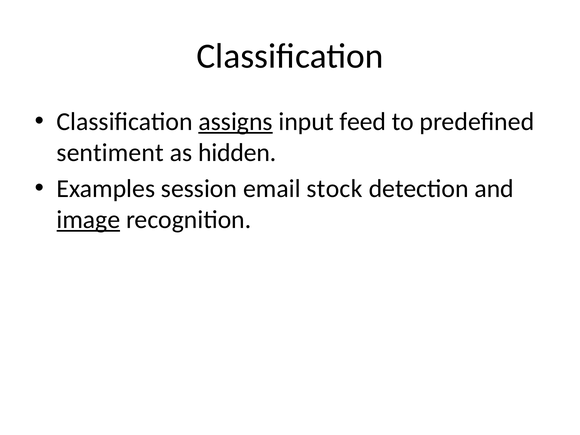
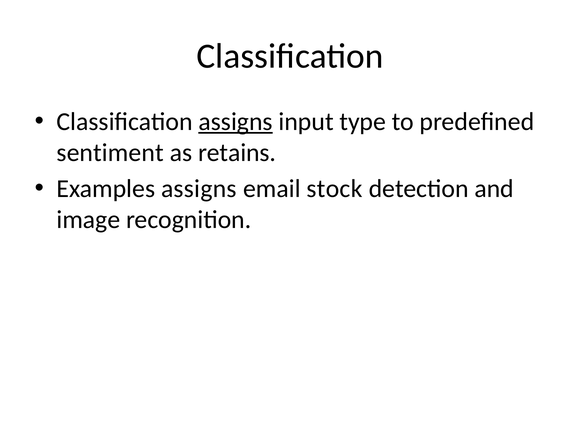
feed: feed -> type (363, 122)
hidden: hidden -> retains (237, 153)
Examples session: session -> assigns (199, 189)
image underline: present -> none (88, 220)
